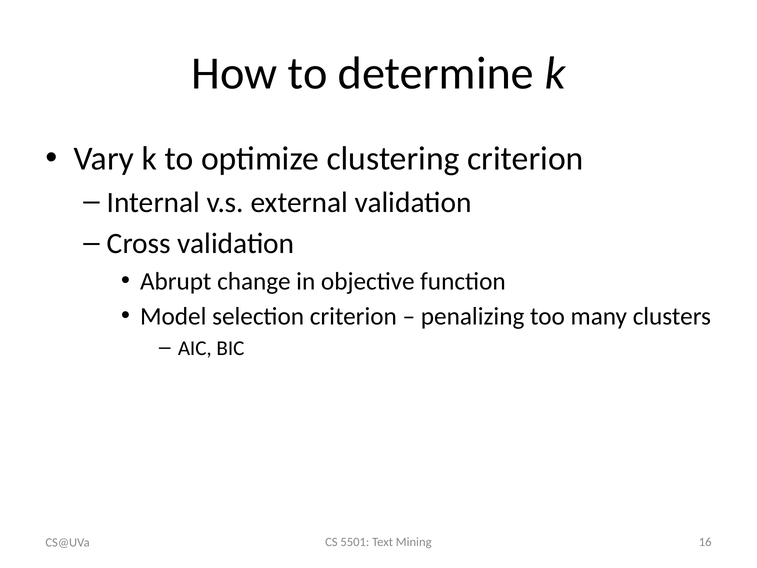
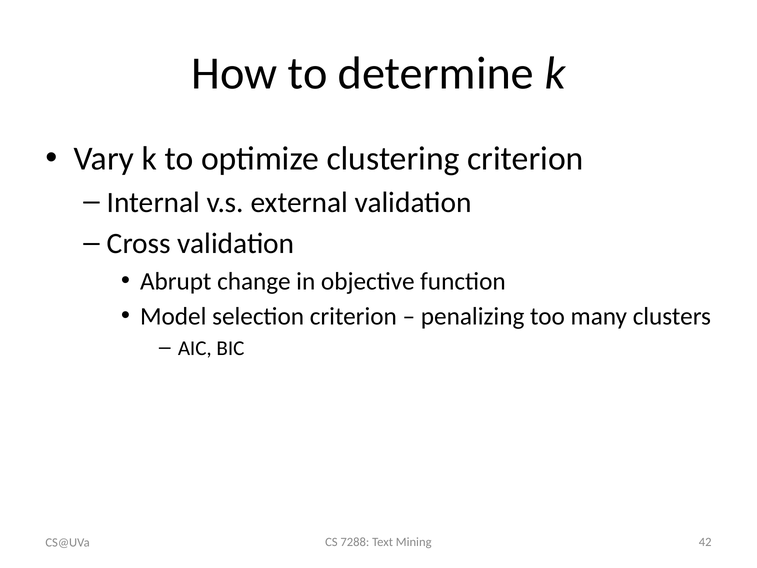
5501: 5501 -> 7288 (355, 542)
16: 16 -> 42 (705, 542)
